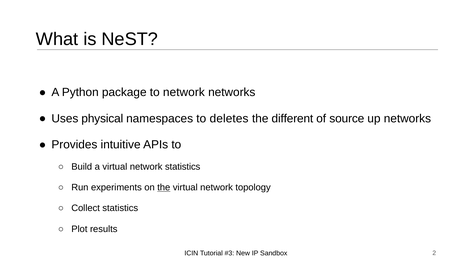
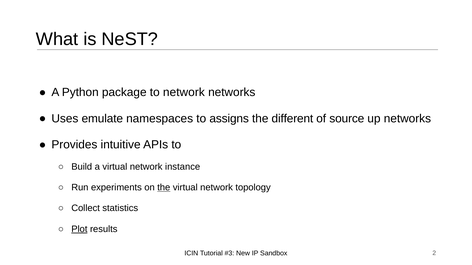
physical: physical -> emulate (102, 119)
deletes: deletes -> assigns (229, 119)
network statistics: statistics -> instance (183, 167)
Plot underline: none -> present (79, 229)
